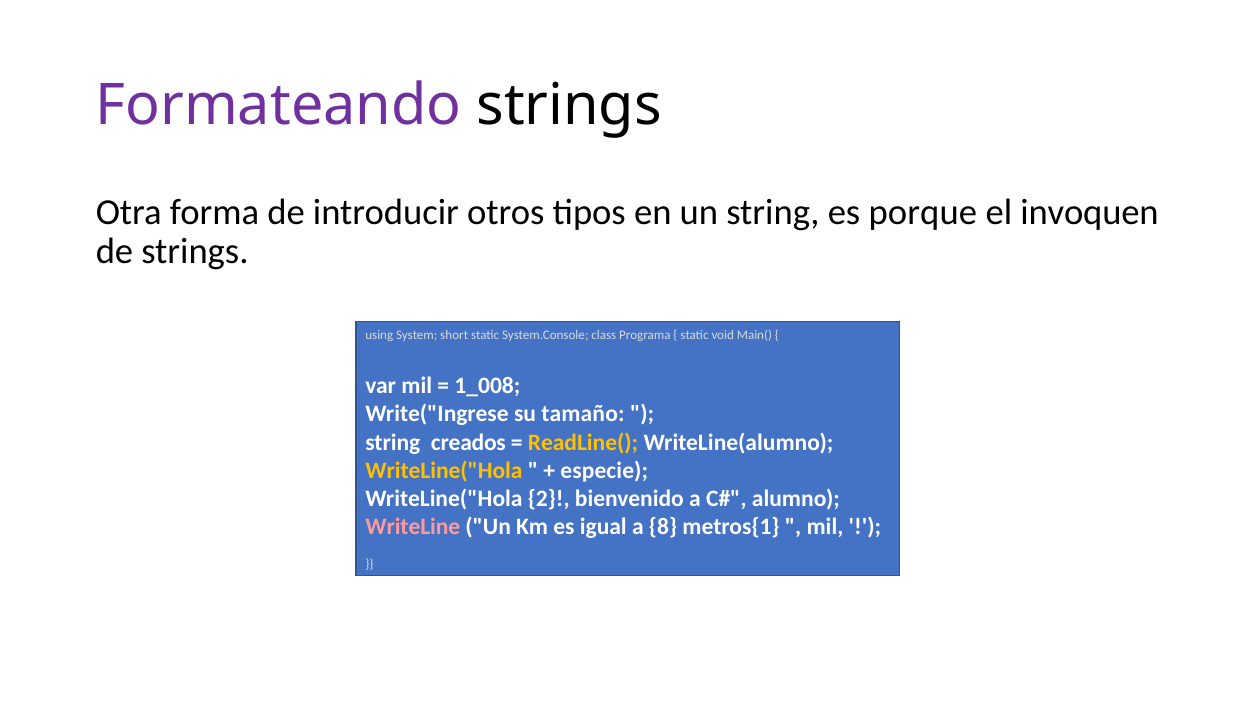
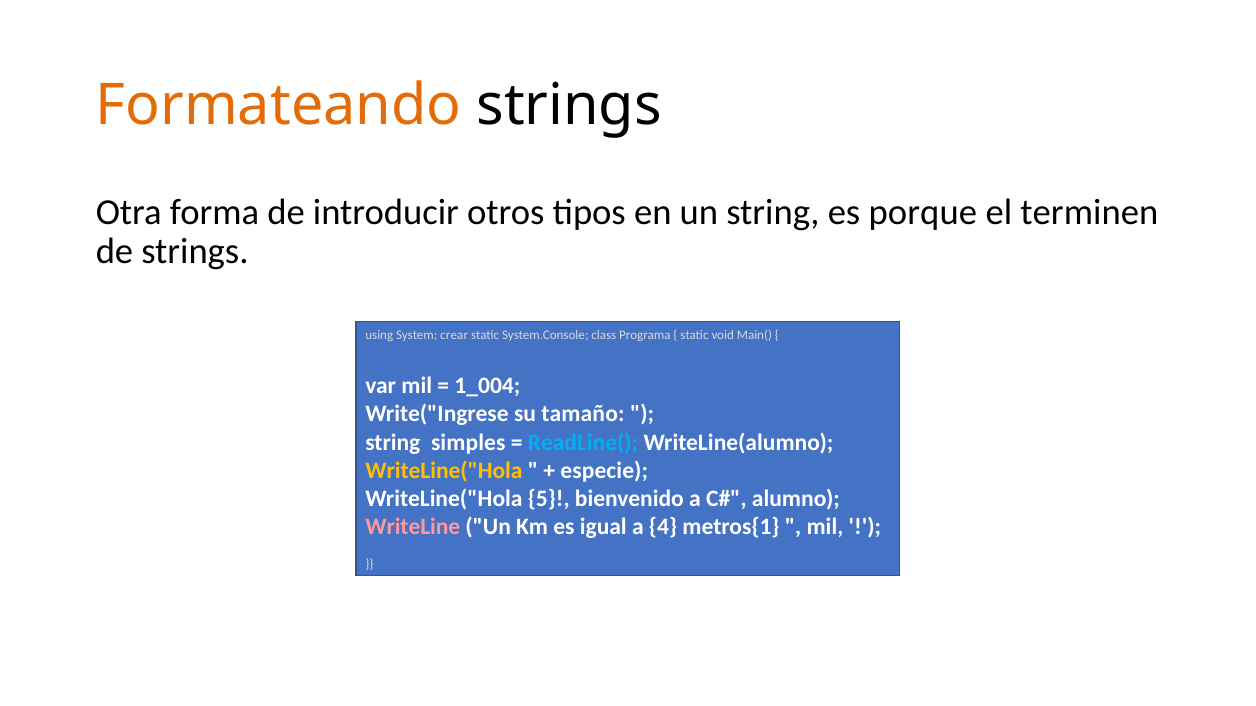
Formateando colour: purple -> orange (279, 106)
invoquen: invoquen -> terminen (1089, 212)
short: short -> crear (454, 335)
1_008: 1_008 -> 1_004 (487, 386)
creados: creados -> simples (468, 443)
ReadLine( colour: yellow -> light blue (583, 443)
2: 2 -> 5 (549, 499)
8: 8 -> 4 (663, 527)
